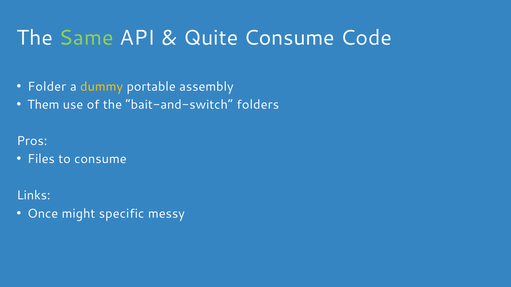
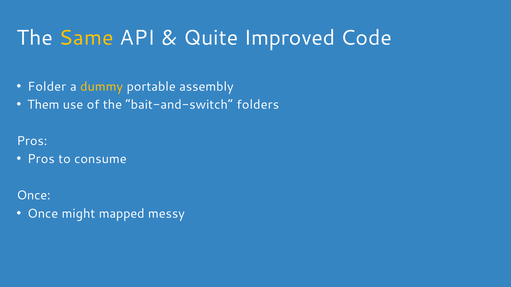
Same colour: light green -> yellow (86, 38)
Quite Consume: Consume -> Improved (289, 38)
Files: Files -> Pros (41, 159)
Links: Links -> Once (34, 196)
specific: specific -> mapped (122, 214)
